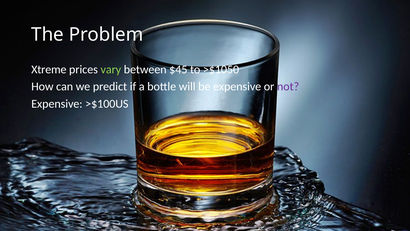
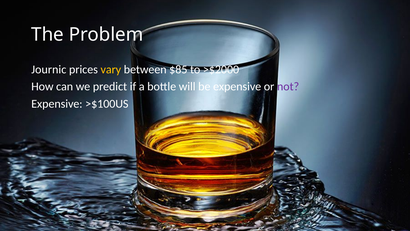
Xtreme: Xtreme -> Journic (49, 69)
vary colour: light green -> yellow (111, 69)
$45: $45 -> $85 (178, 69)
>$1050: >$1050 -> >$2000 (221, 69)
